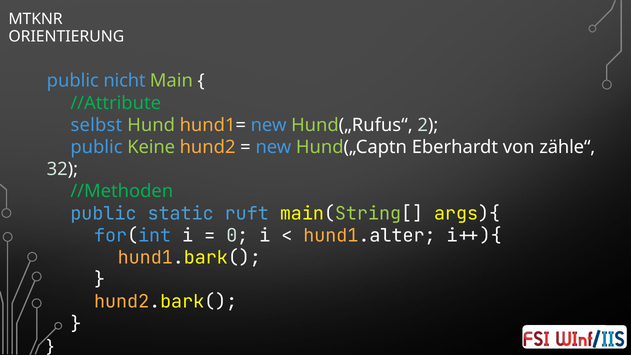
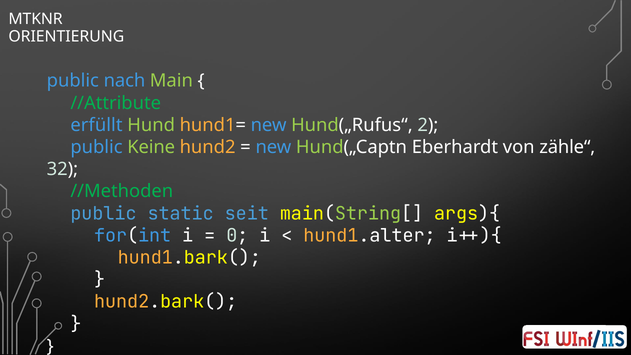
nicht: nicht -> nach (124, 81)
selbst: selbst -> erfüllt (96, 125)
ruft: ruft -> seit (247, 213)
